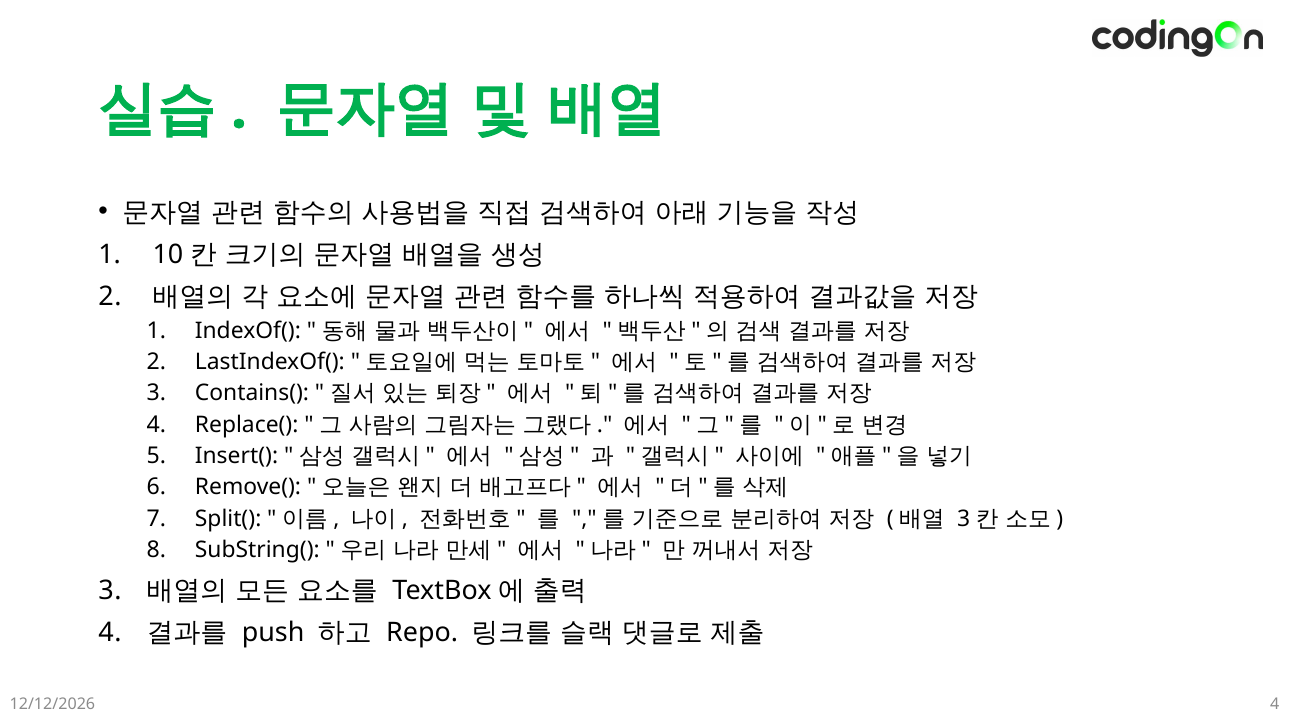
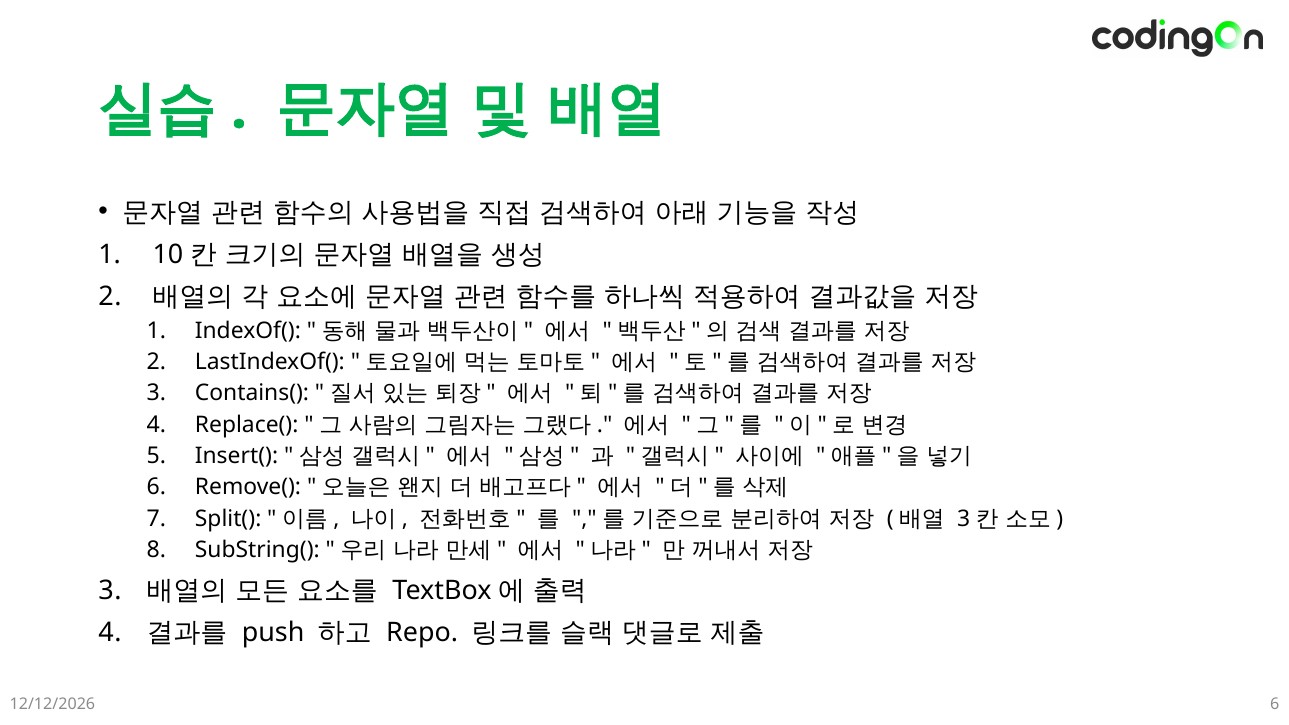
4: 4 -> 6 (1275, 705)
